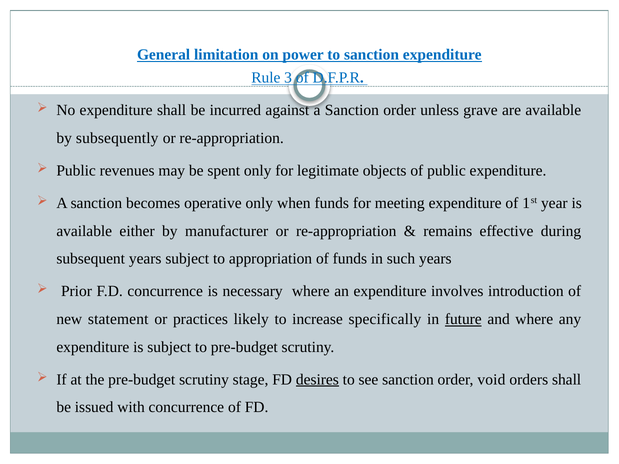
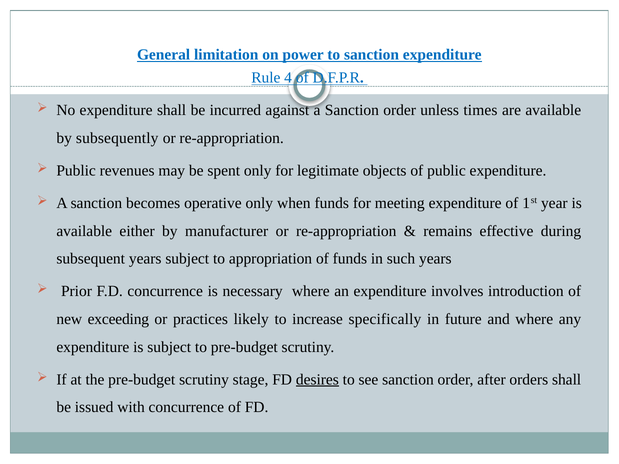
3: 3 -> 4 (288, 78)
grave: grave -> times (480, 110)
statement: statement -> exceeding (118, 319)
future underline: present -> none (463, 319)
void: void -> after (491, 380)
